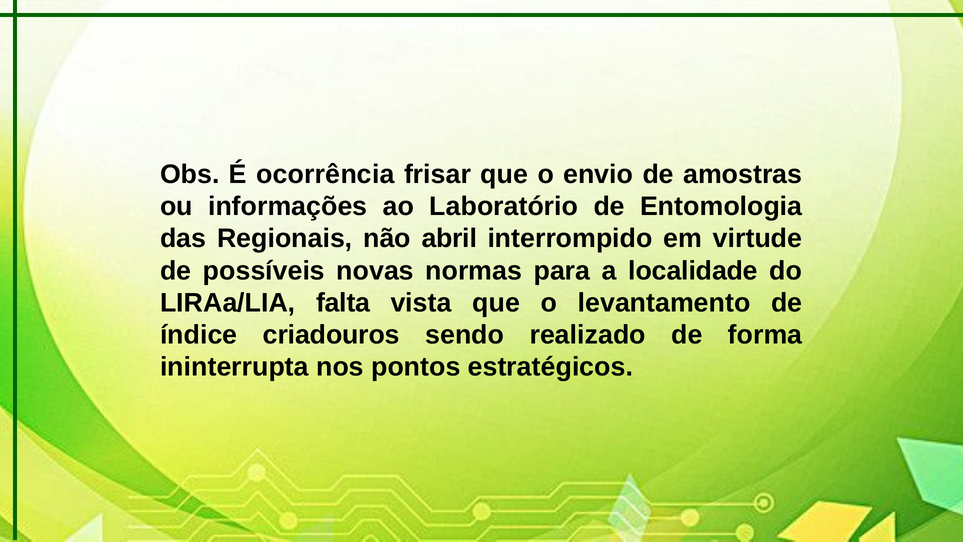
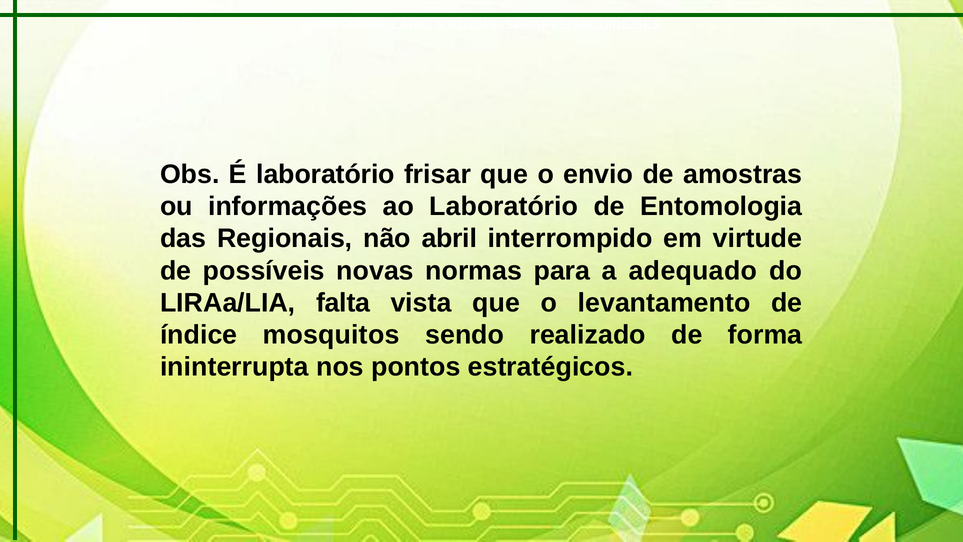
É ocorrência: ocorrência -> laboratório (326, 174)
localidade: localidade -> adequado (693, 271)
criadouros: criadouros -> mosquitos (331, 335)
